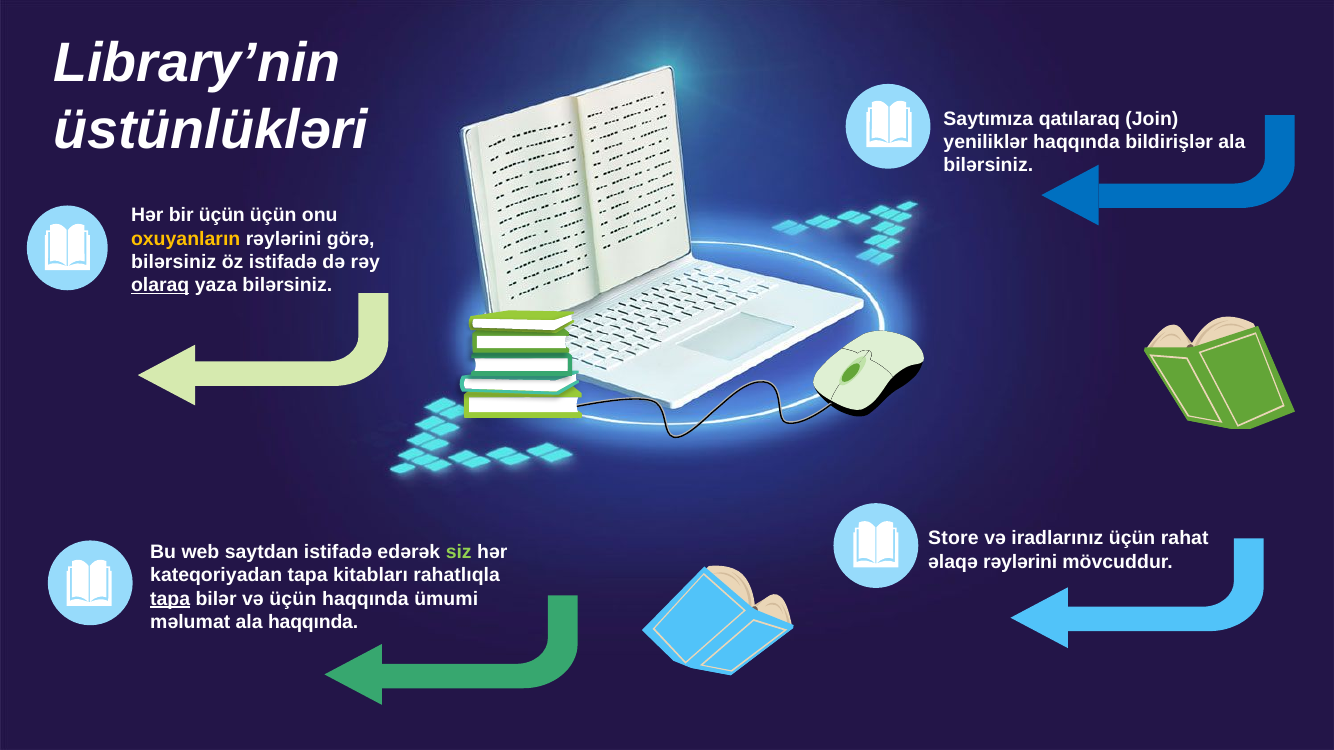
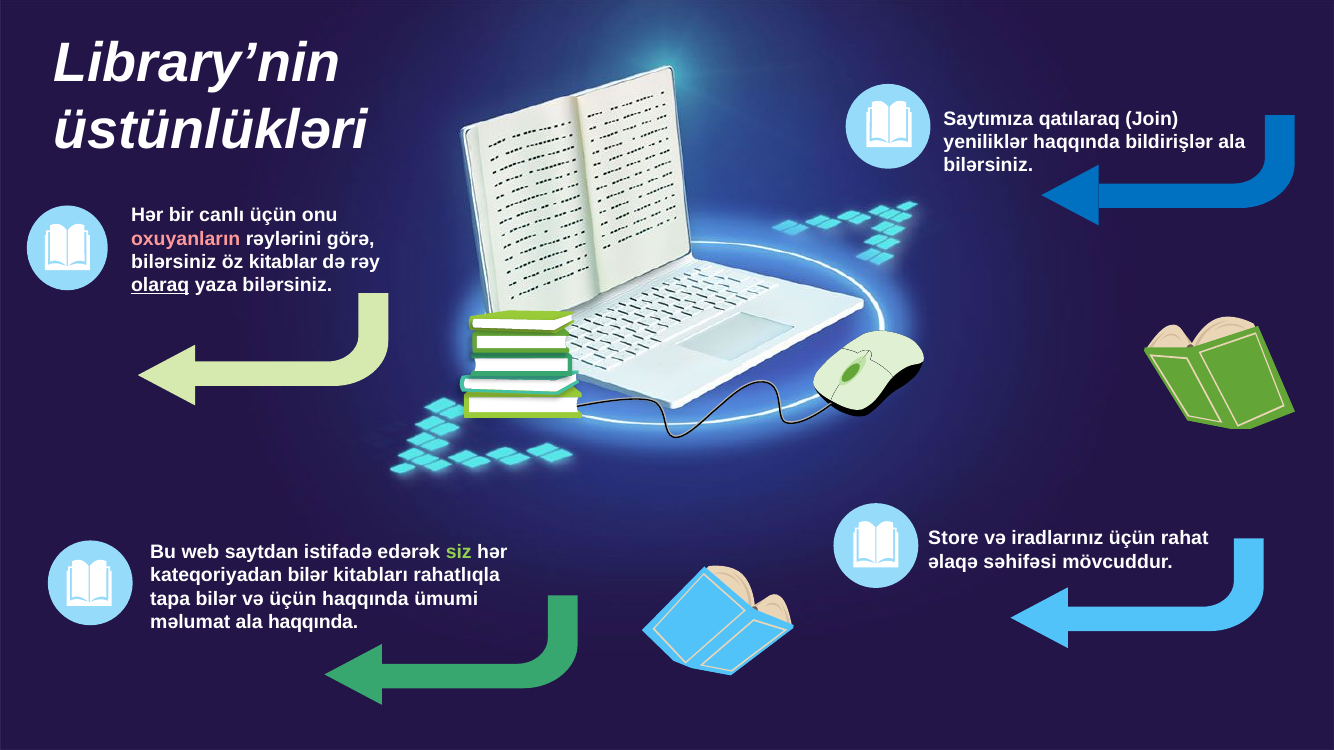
bir üçün: üçün -> canlı (222, 216)
oxuyanların colour: yellow -> pink (186, 239)
öz istifadə: istifadə -> kitablar (283, 262)
əlaqə rəylərini: rəylərini -> səhifəsi (1020, 562)
kateqoriyadan tapa: tapa -> bilər (308, 576)
tapa underline: present -> none (170, 599)
